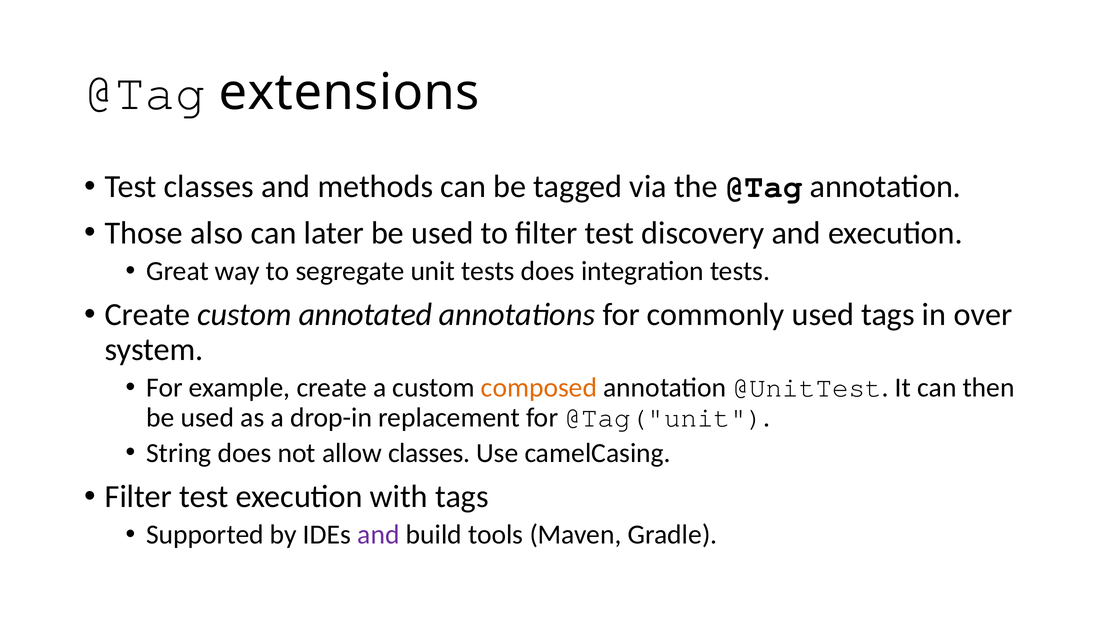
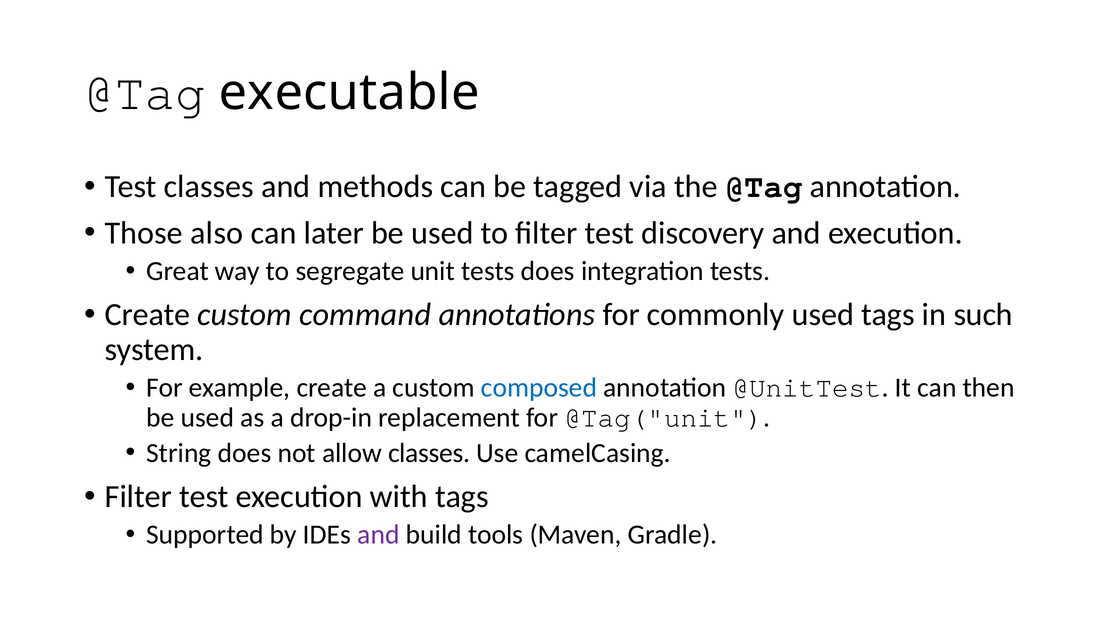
extensions: extensions -> executable (349, 93)
annotated: annotated -> command (365, 315)
over: over -> such (983, 315)
composed colour: orange -> blue (539, 388)
